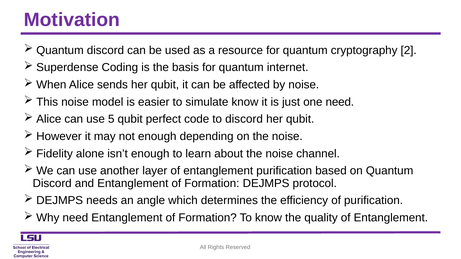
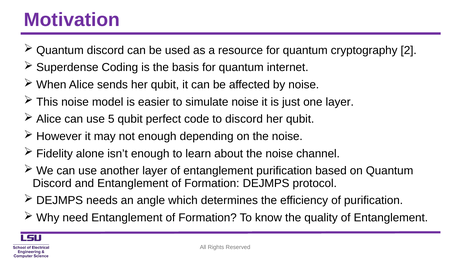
simulate know: know -> noise (245, 102)
one need: need -> layer (340, 102)
